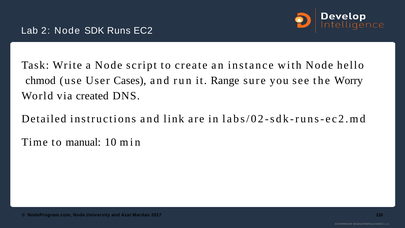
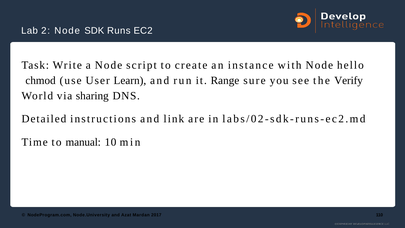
Cases: Cases -> Learn (130, 80)
Worry: Worry -> Verify (349, 80)
created: created -> sharing (92, 96)
